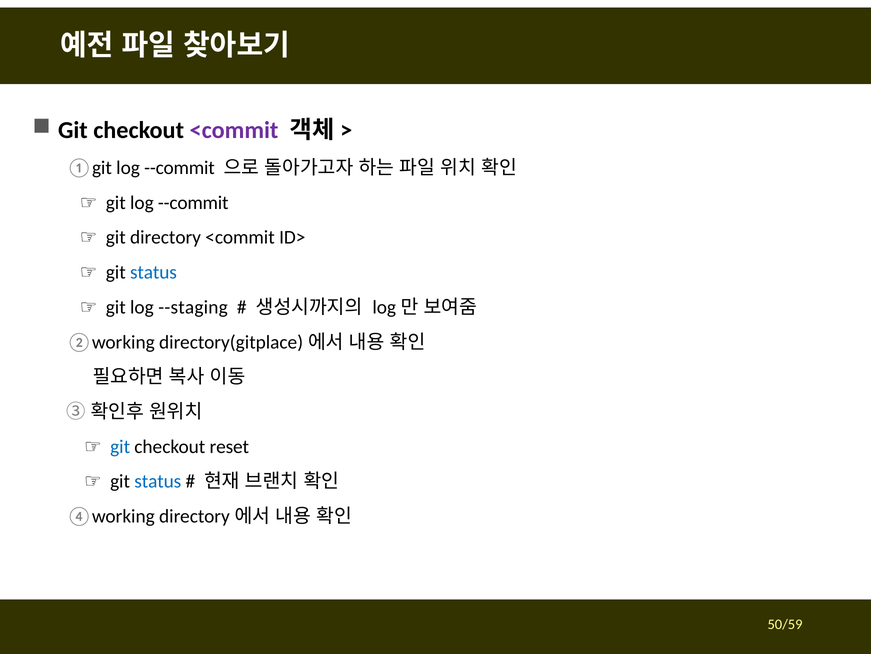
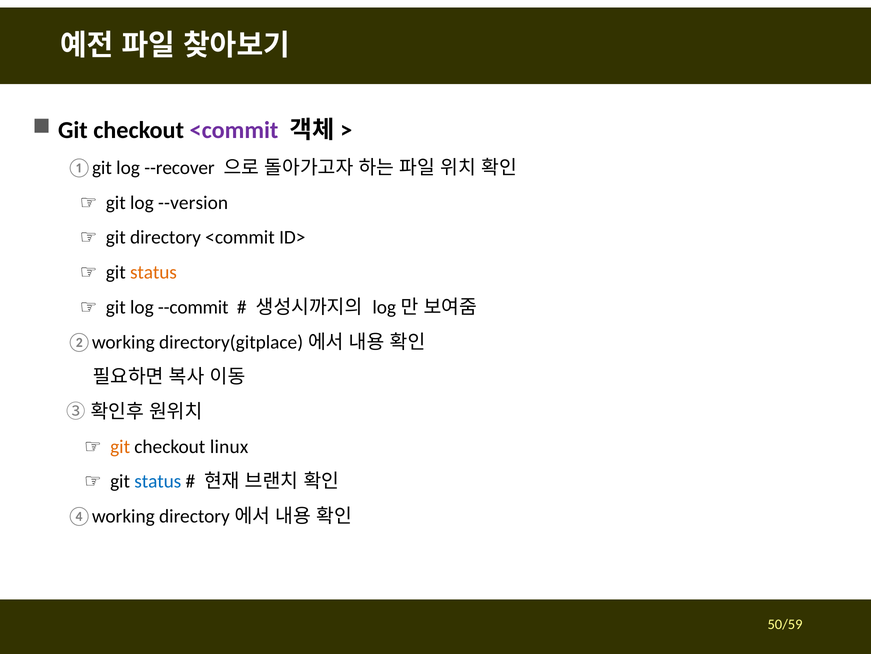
--commit: --commit -> --recover (179, 168)
git log --commit: --commit -> --version (193, 203)
status colour: blue -> orange (153, 272)
--staging: --staging -> --commit (193, 307)
git colour: blue -> orange (120, 446)
reset: reset -> linux (229, 446)
